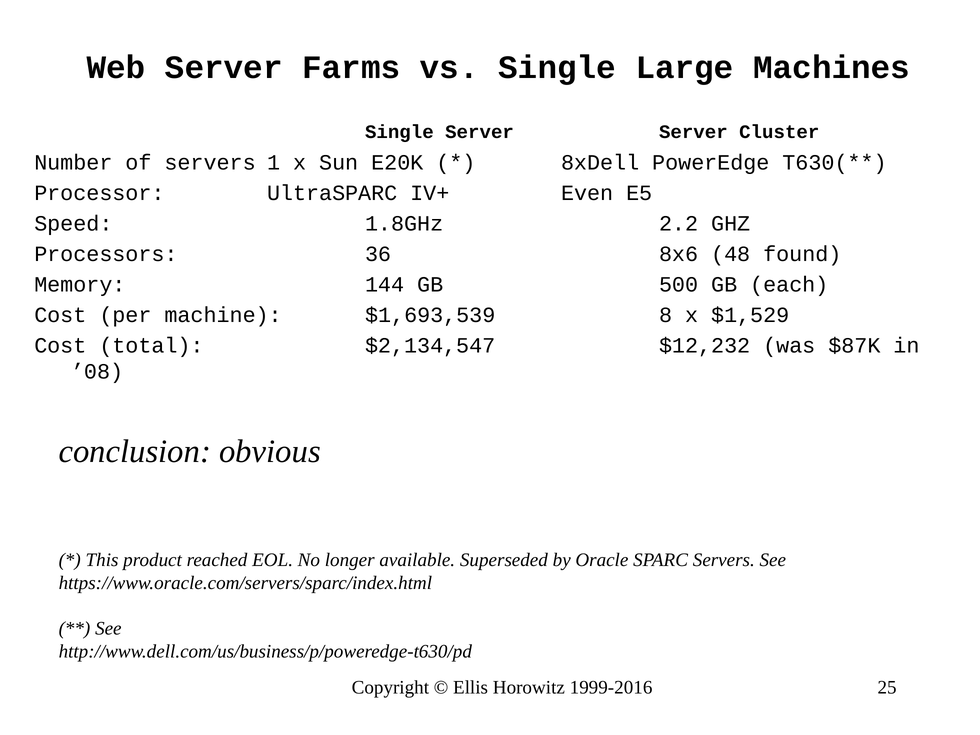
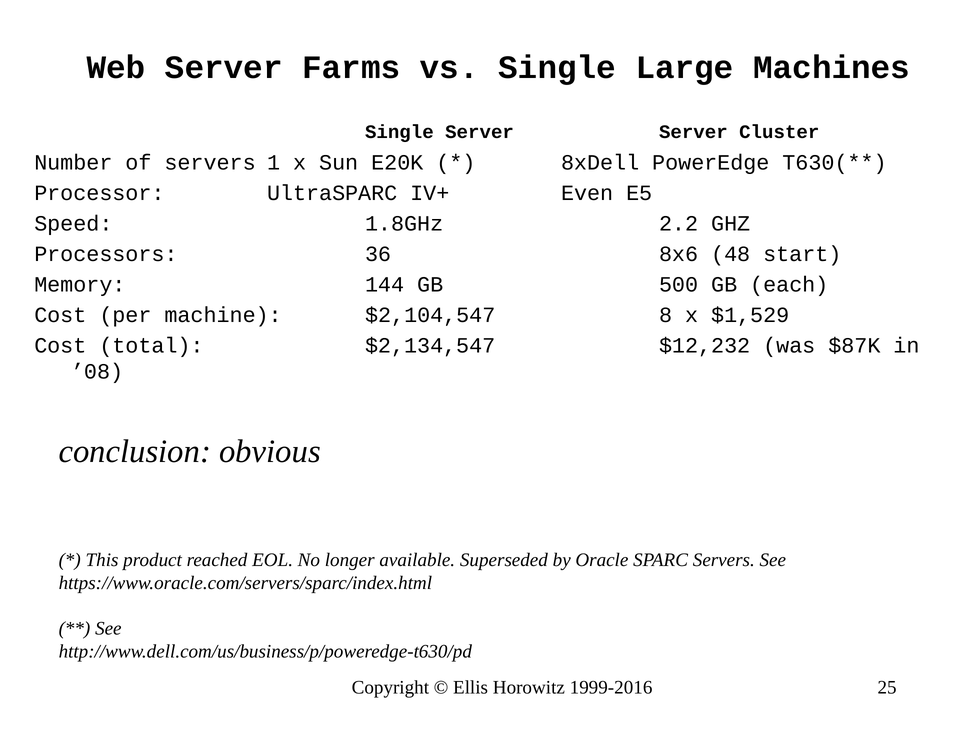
found: found -> start (802, 254)
$1,693,539: $1,693,539 -> $2,104,547 (430, 315)
